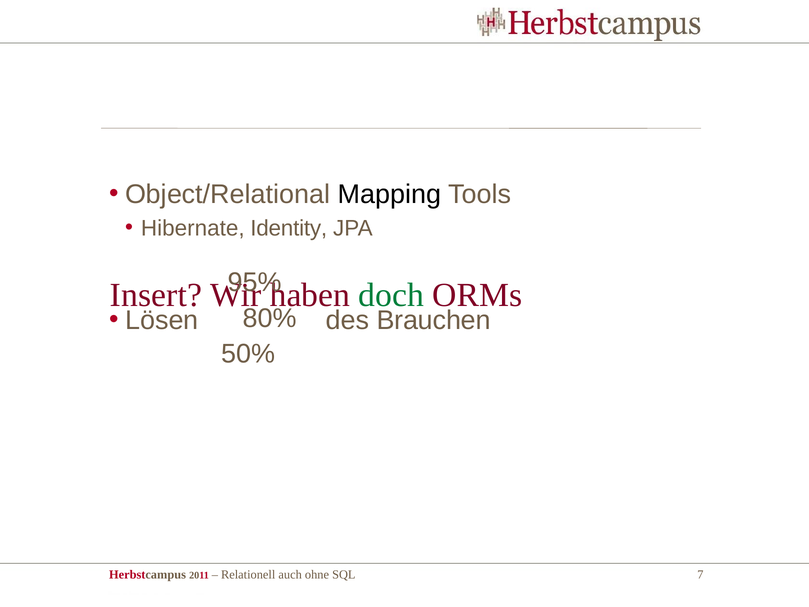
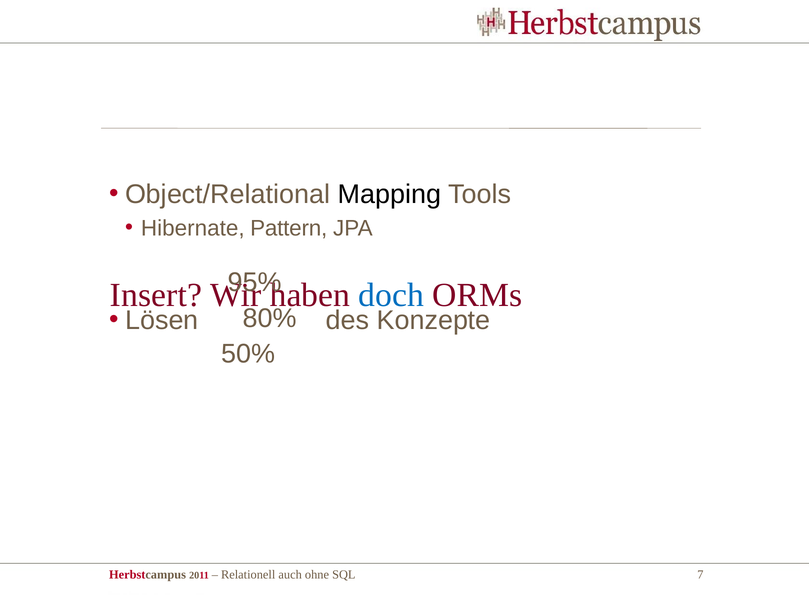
Identity: Identity -> Pattern (289, 228)
doch colour: green -> blue (391, 295)
Brauchen: Brauchen -> Konzepte (434, 320)
